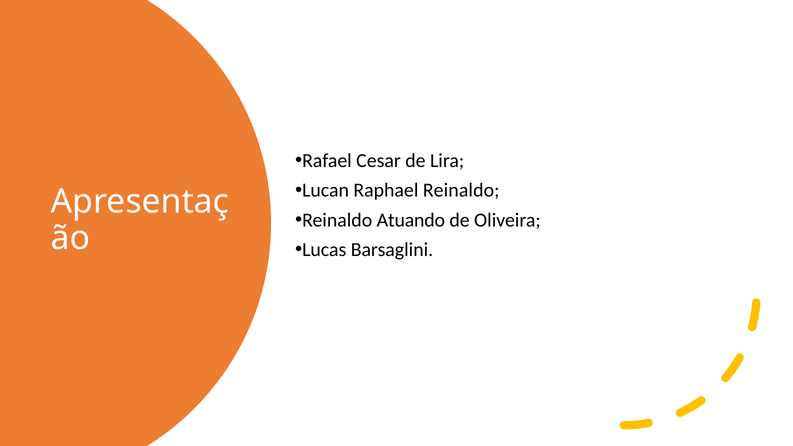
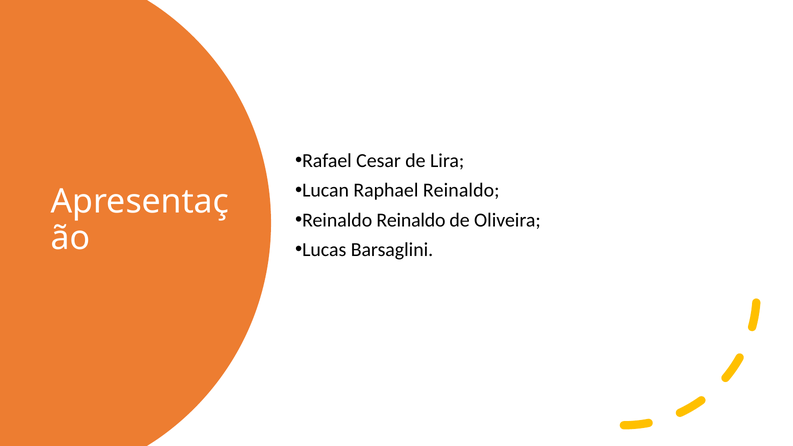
Reinaldo Atuando: Atuando -> Reinaldo (411, 220)
